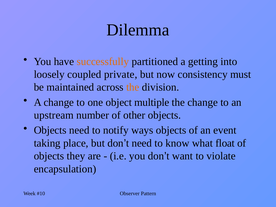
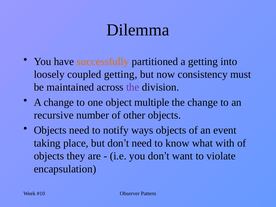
coupled private: private -> getting (121, 74)
the colour: orange -> purple (133, 87)
upstream: upstream -> recursive (54, 115)
float: float -> with (225, 143)
